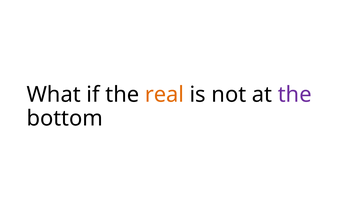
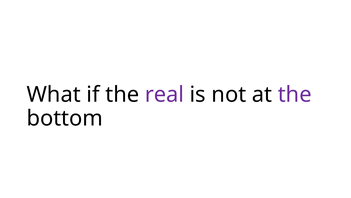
real colour: orange -> purple (164, 94)
